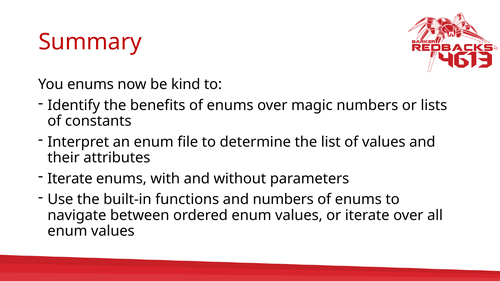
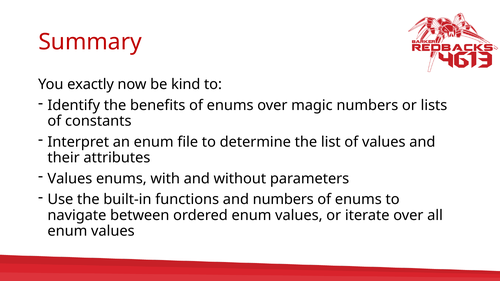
You enums: enums -> exactly (91, 85)
Iterate: Iterate -> Values (70, 179)
